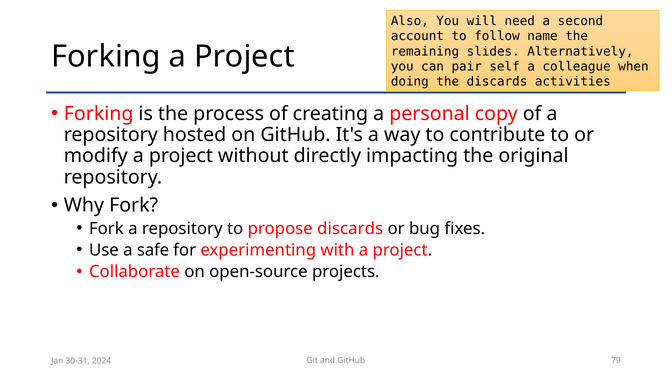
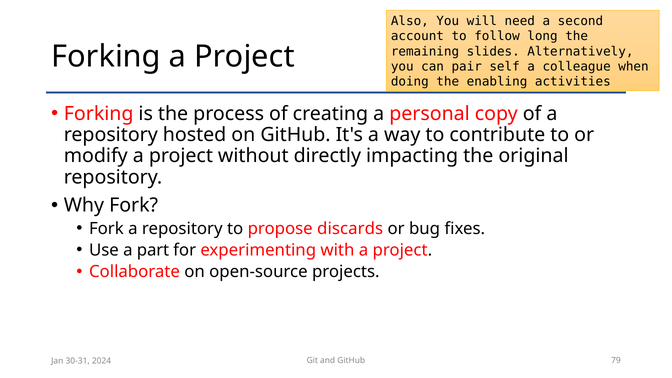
name: name -> long (542, 36)
the discards: discards -> enabling (497, 82)
safe: safe -> part (153, 250)
